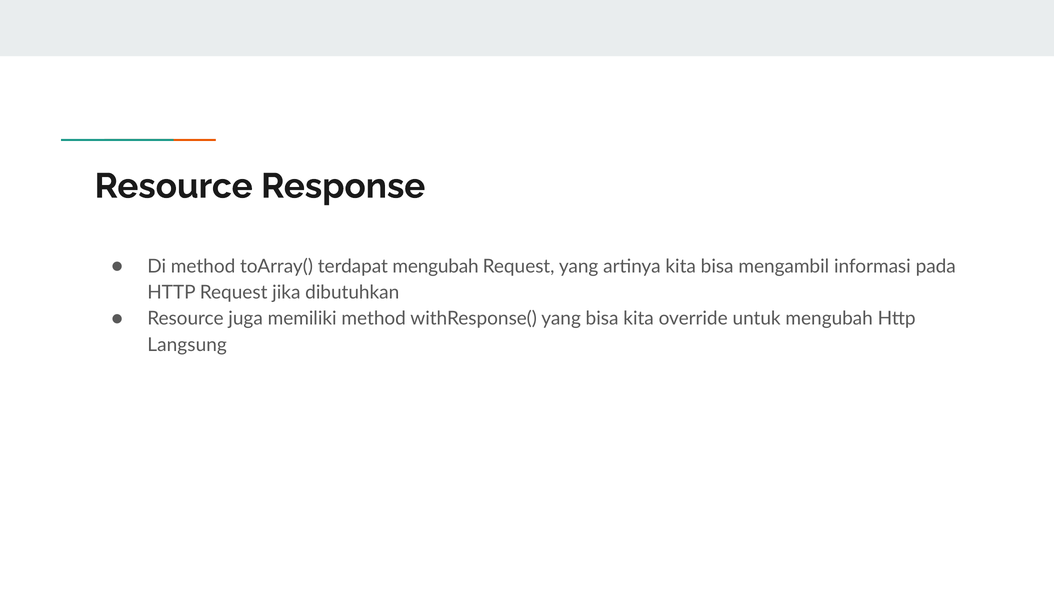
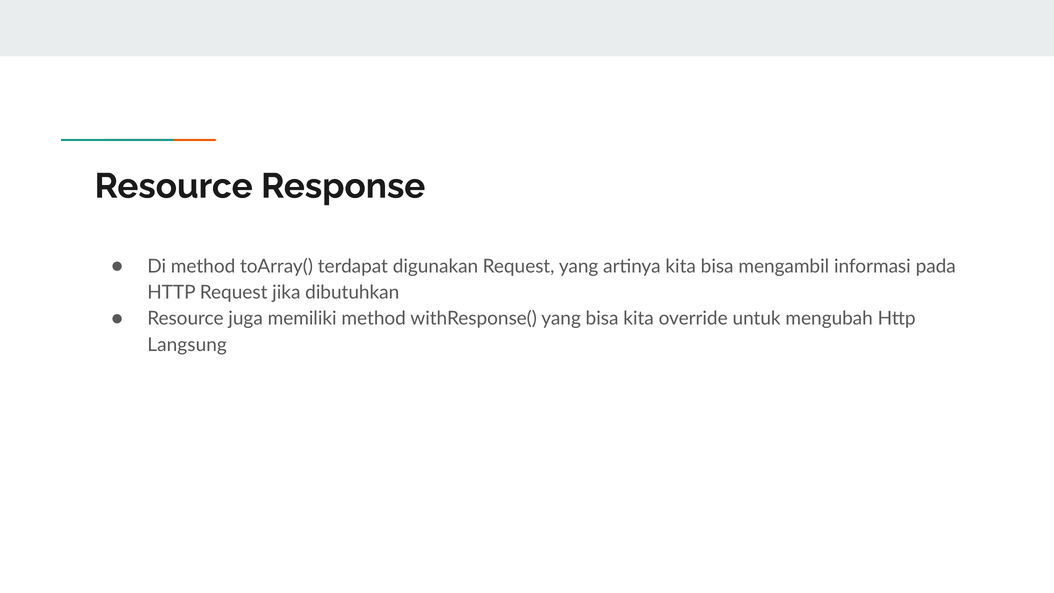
terdapat mengubah: mengubah -> digunakan (436, 266)
